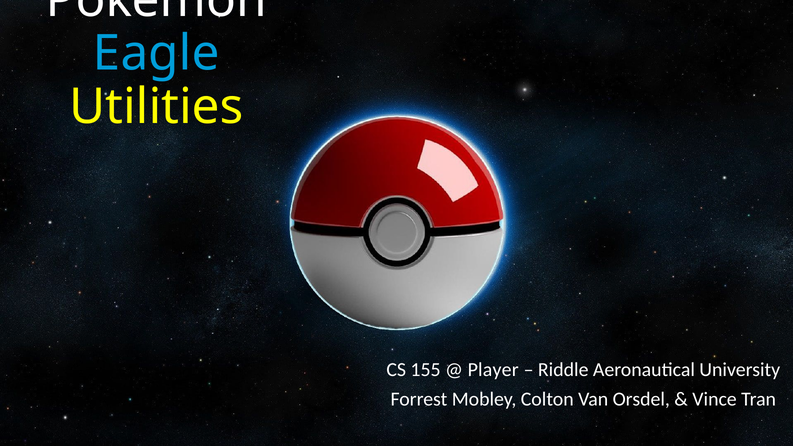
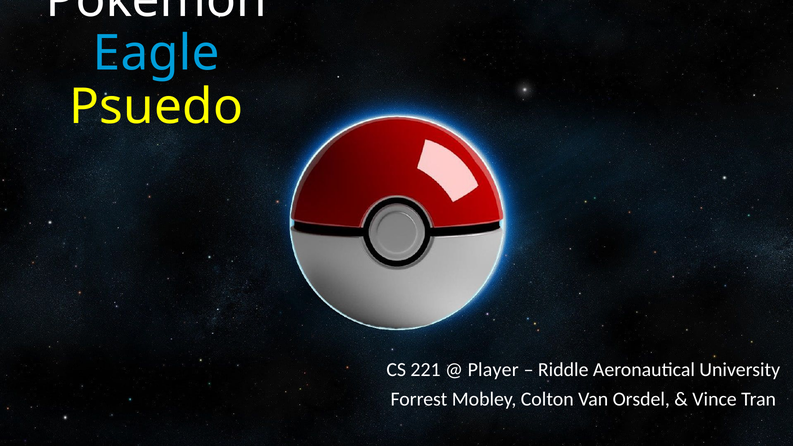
Utilities: Utilities -> Psuedo (156, 107)
155: 155 -> 221 (426, 370)
